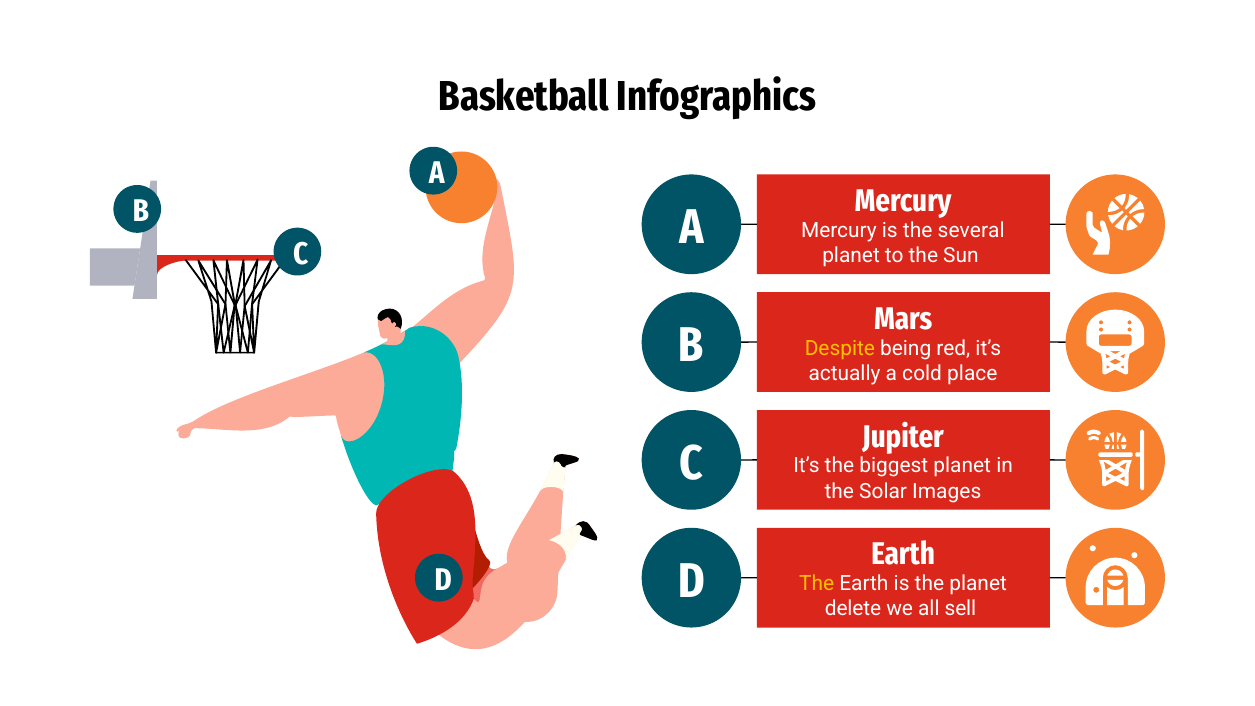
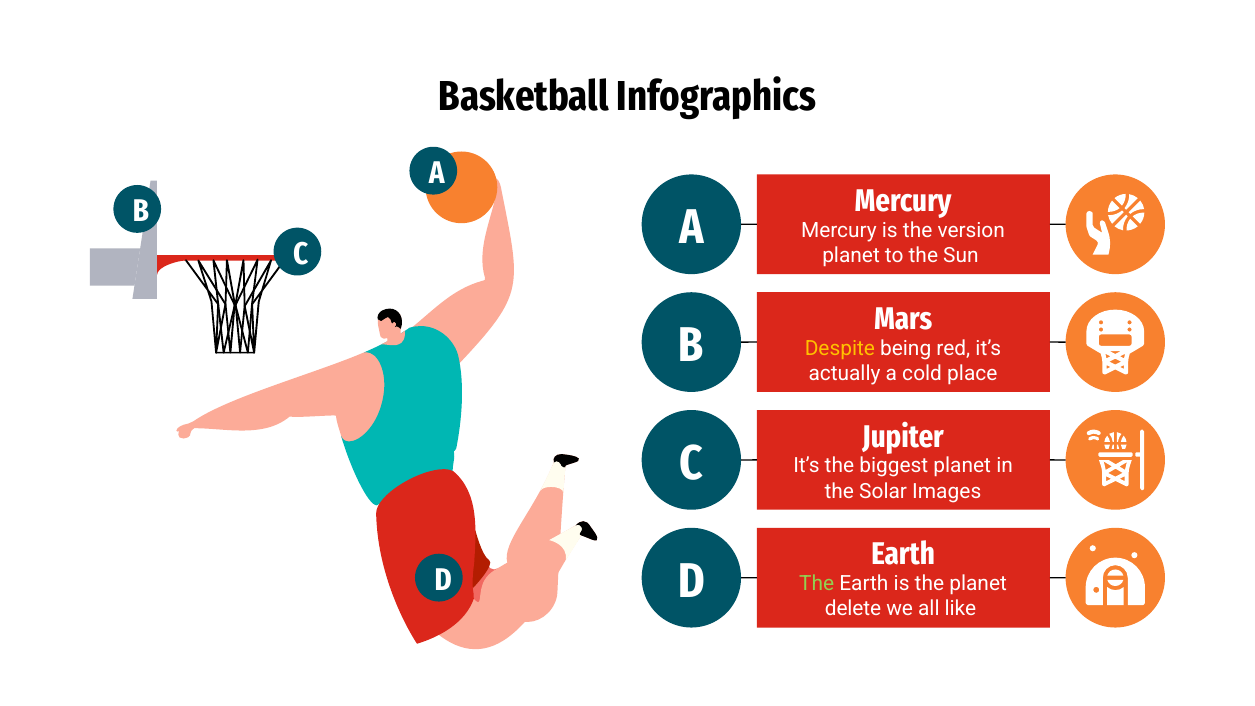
several: several -> version (971, 230)
The colour: yellow -> light green (817, 584)
sell: sell -> like (960, 609)
